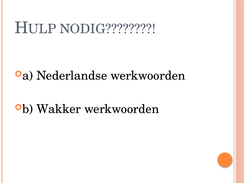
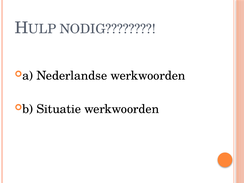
Wakker: Wakker -> Situatie (59, 109)
